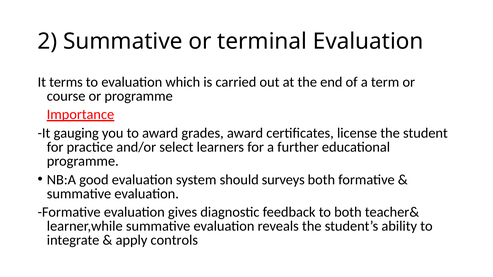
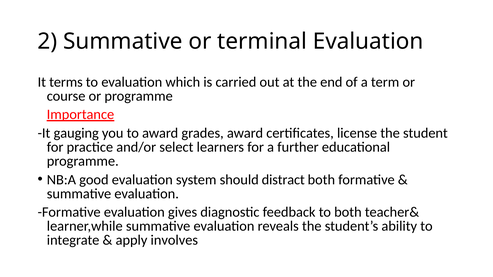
surveys: surveys -> distract (283, 180)
controls: controls -> involves (174, 240)
